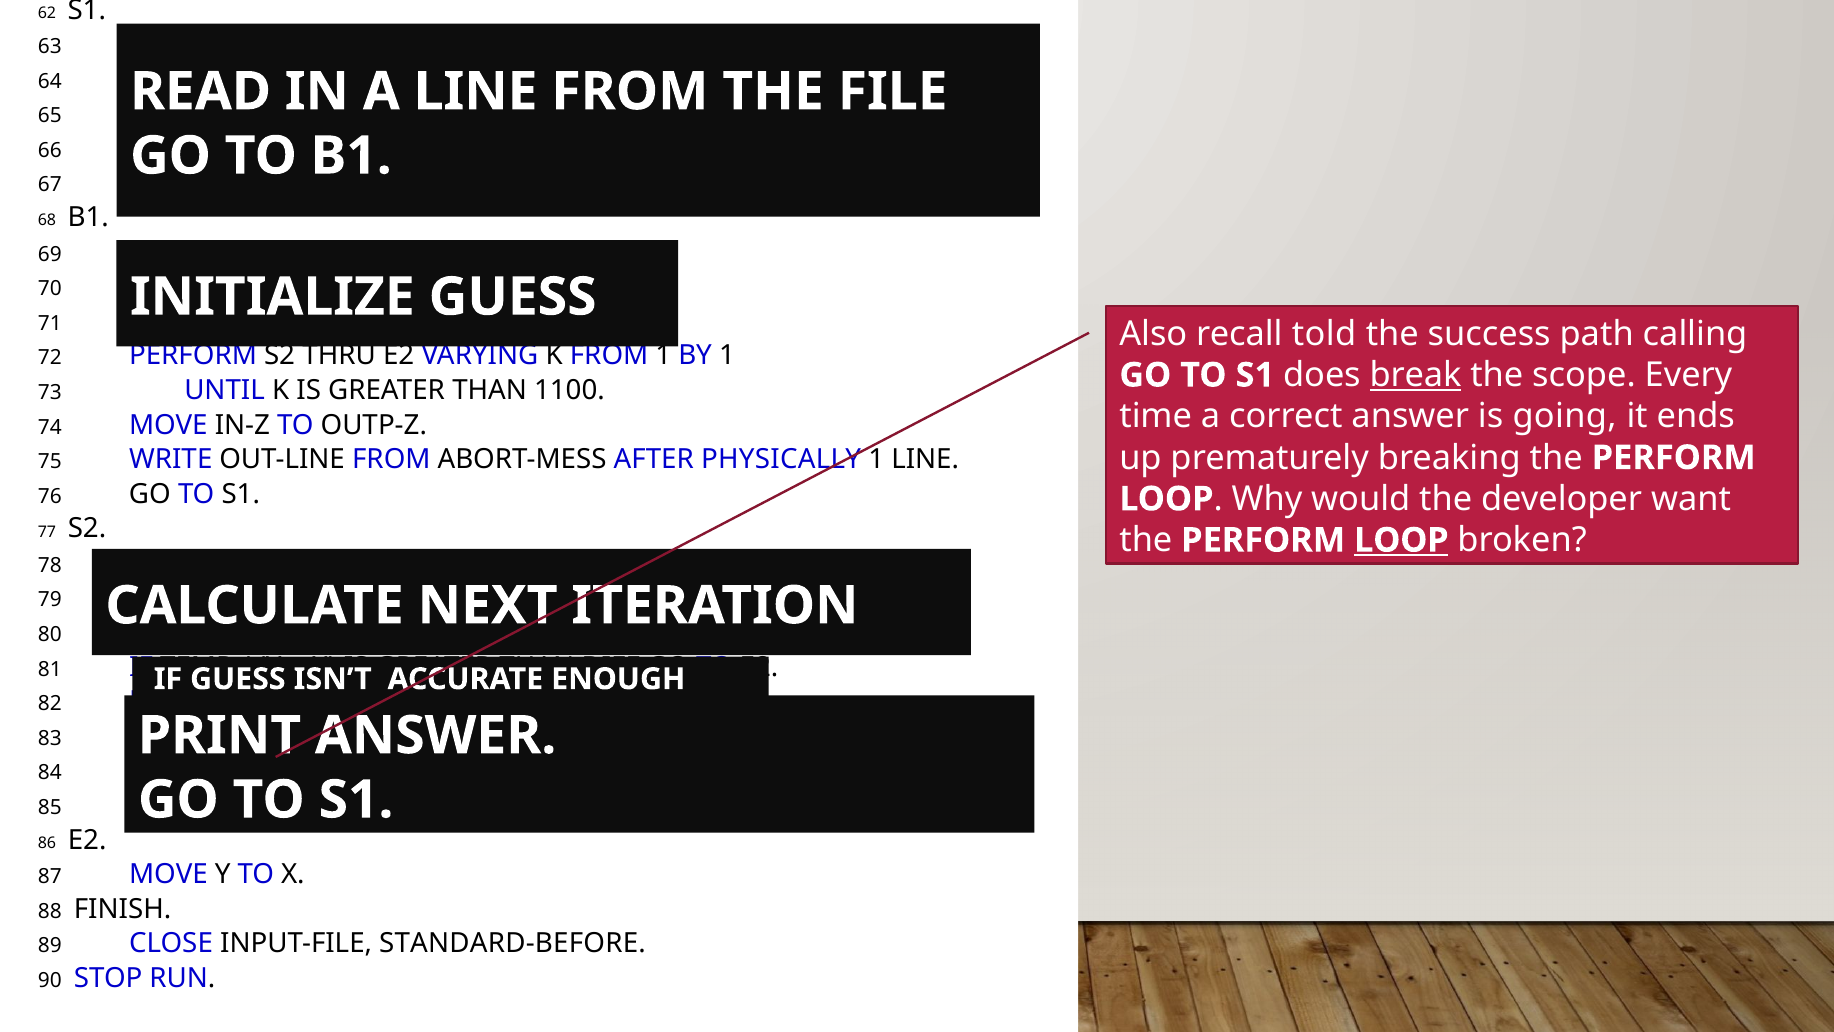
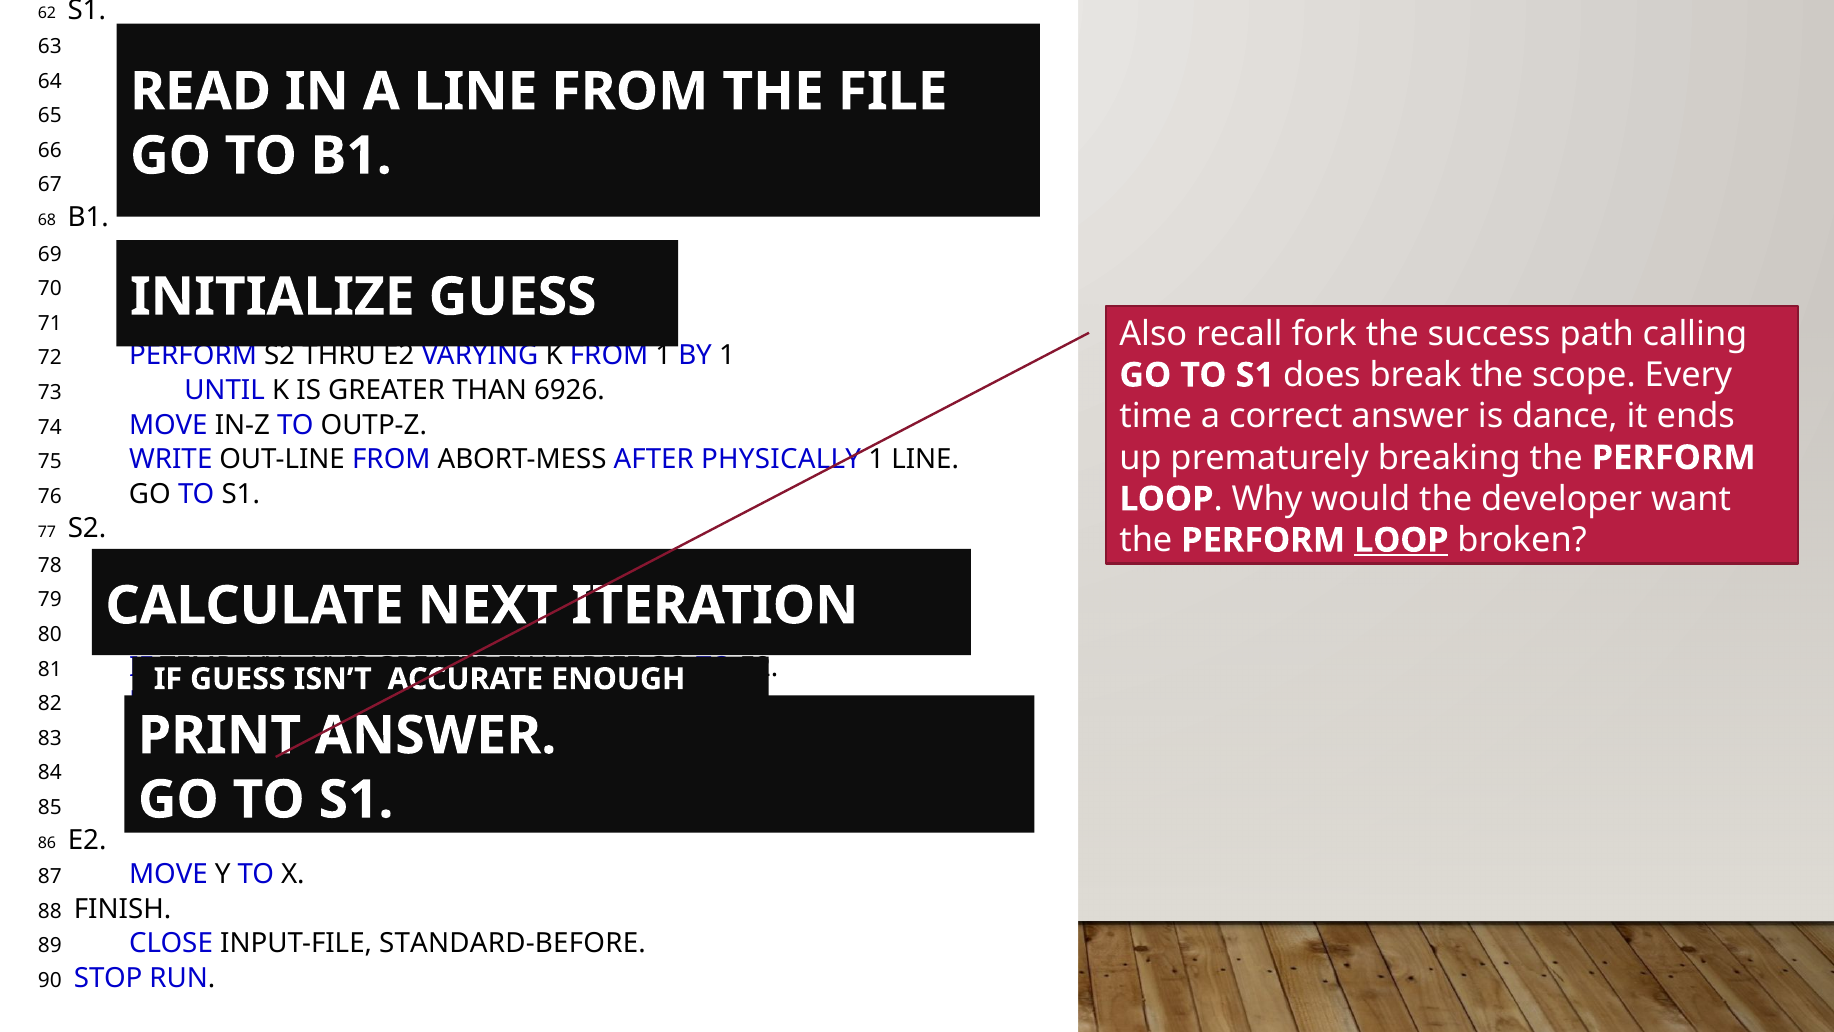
told: told -> fork (1324, 334)
break underline: present -> none (1416, 375)
1100: 1100 -> 6926 (569, 390)
going: going -> dance (1565, 416)
